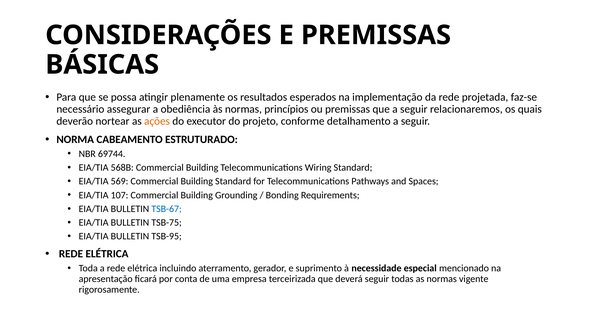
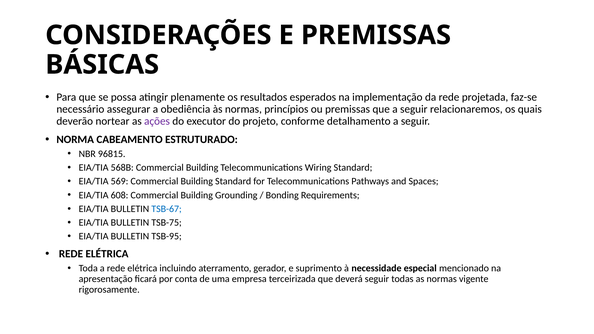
ações colour: orange -> purple (157, 121)
69744: 69744 -> 96815 (112, 154)
107: 107 -> 608 (120, 195)
